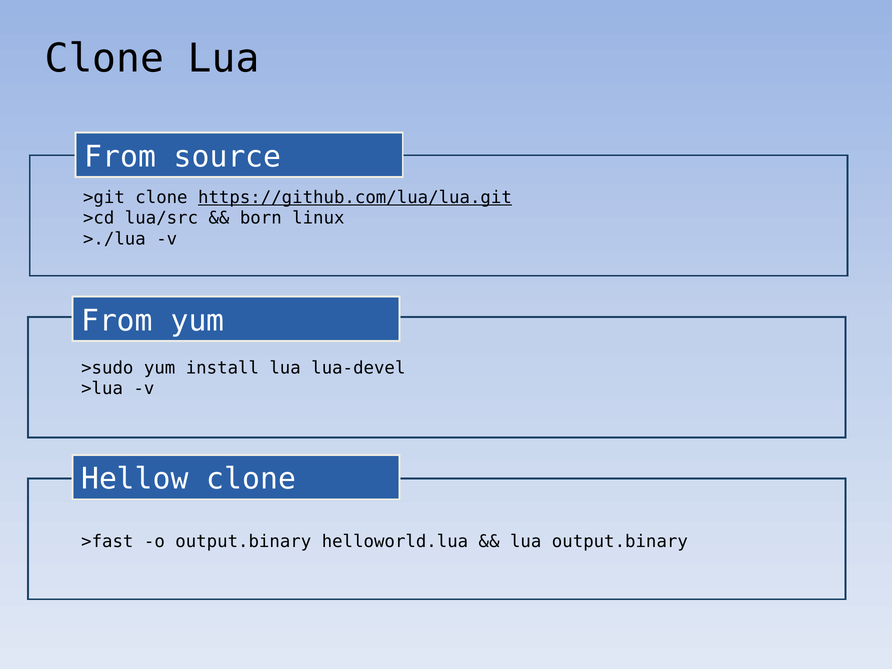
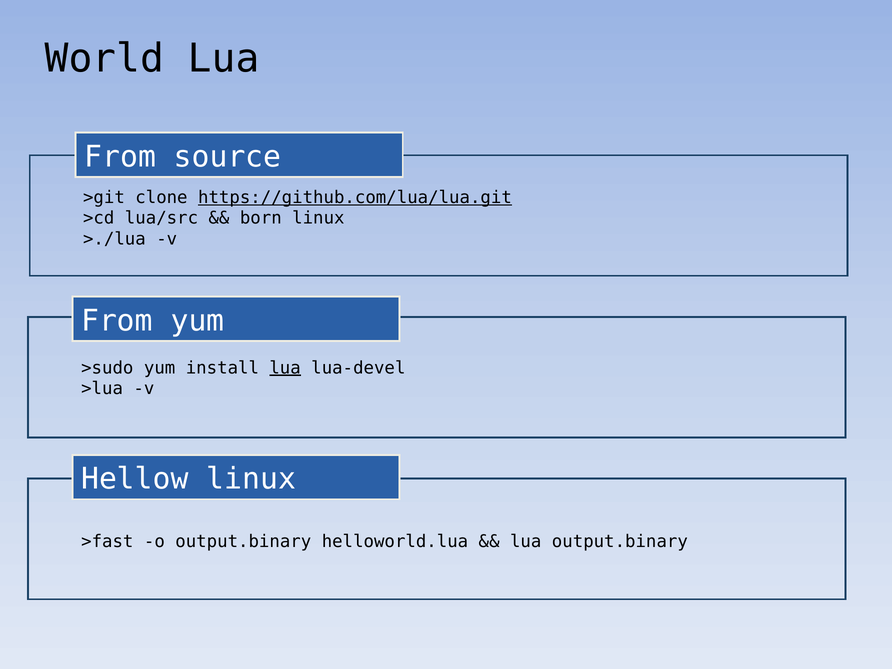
Clone: Clone -> World (104, 59)
lua underline: none -> present (285, 368)
Hellow clone: clone -> linux (251, 479)
